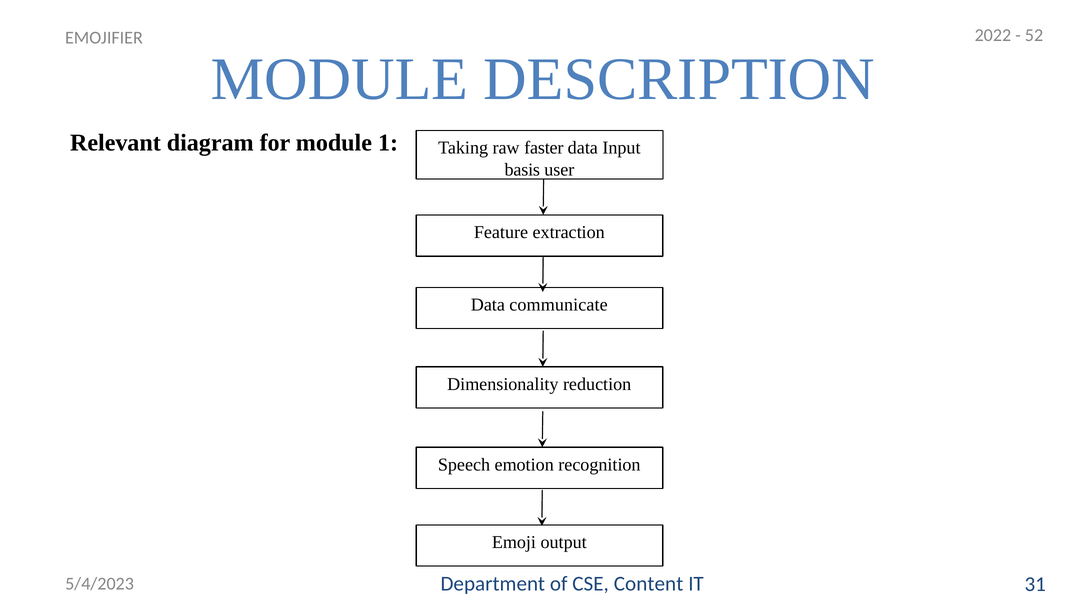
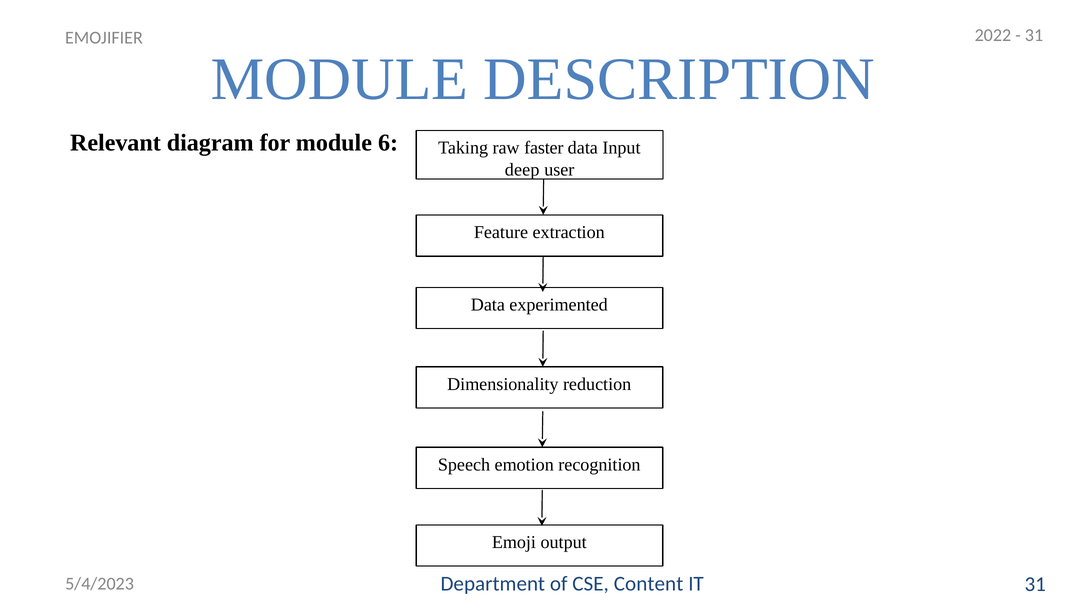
52: 52 -> 31 (1034, 35)
1: 1 -> 6 (388, 143)
basis: basis -> deep (522, 170)
communicate: communicate -> experimented (559, 305)
